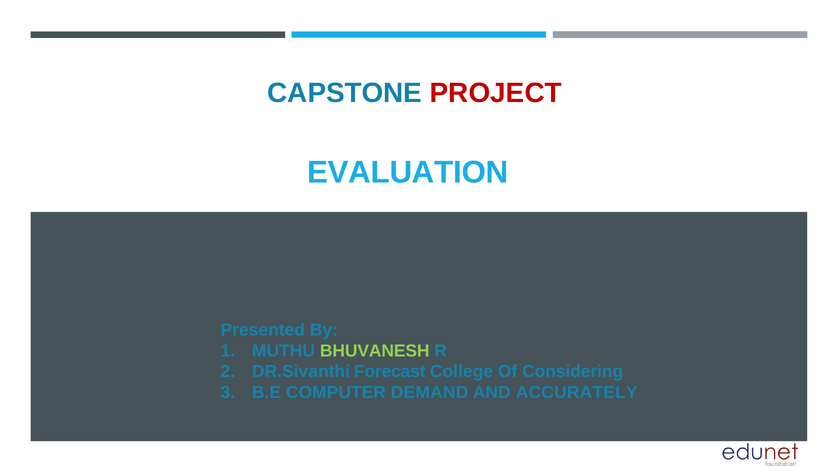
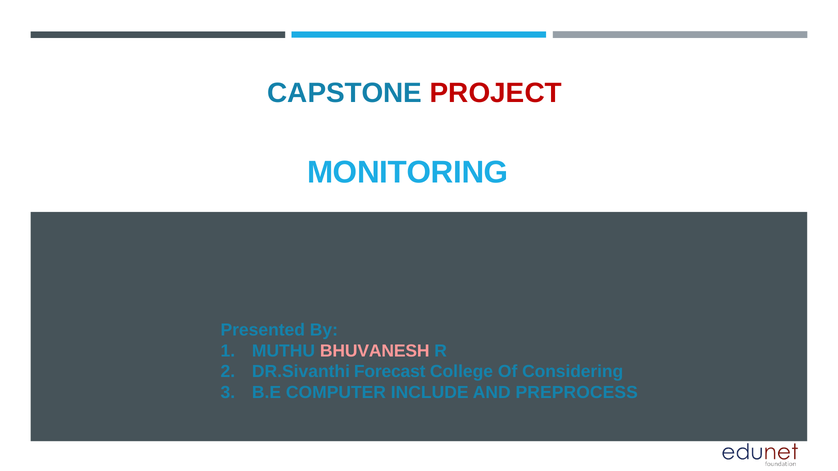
EVALUATION: EVALUATION -> MONITORING (408, 173)
BHUVANESH colour: light green -> pink (375, 351)
DEMAND: DEMAND -> INCLUDE (430, 393)
ACCURATELY: ACCURATELY -> PREPROCESS (577, 393)
